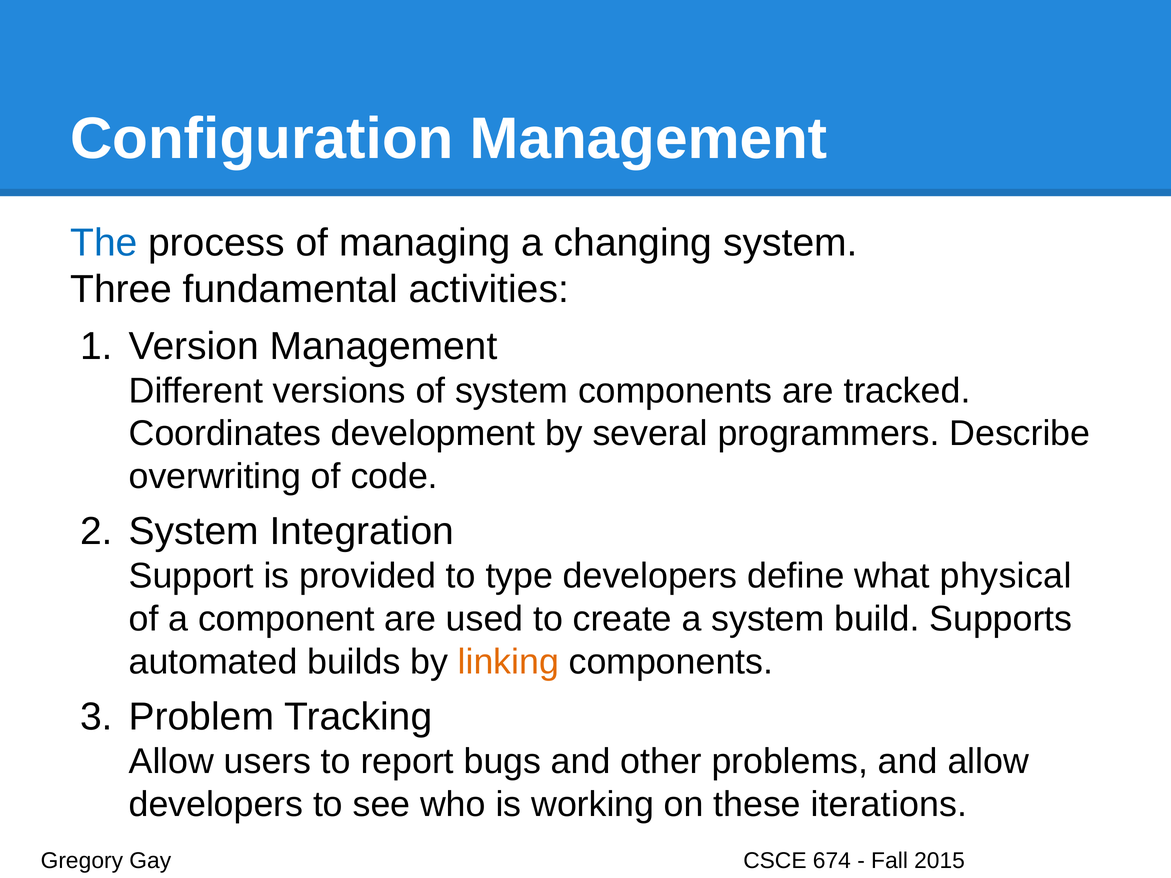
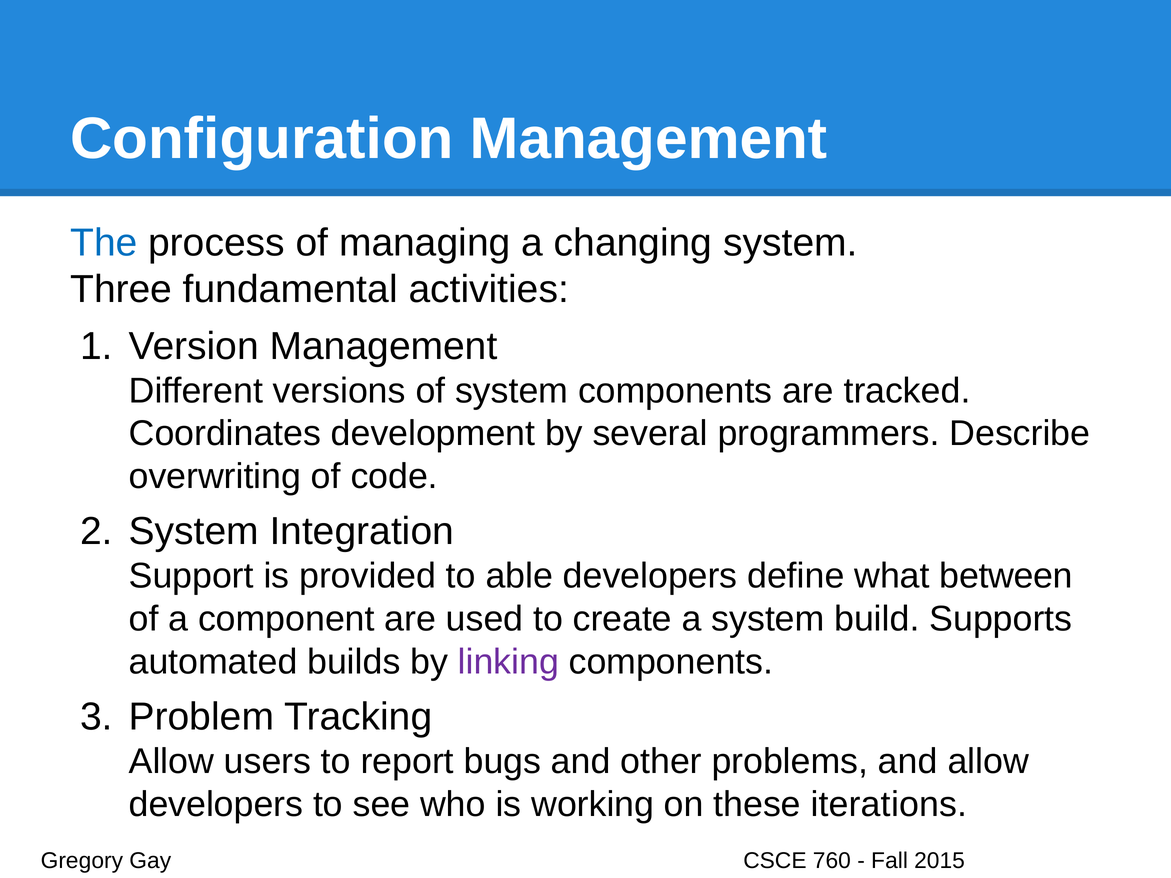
type: type -> able (519, 576)
physical: physical -> between (1006, 576)
linking colour: orange -> purple (508, 662)
674: 674 -> 760 (832, 861)
